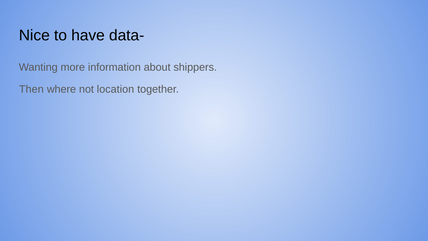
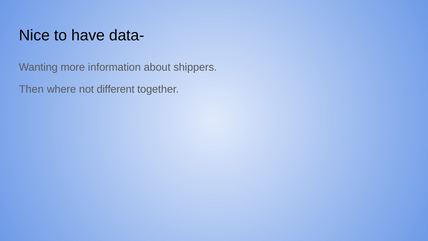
location: location -> different (116, 89)
